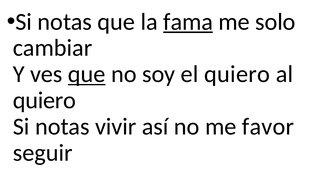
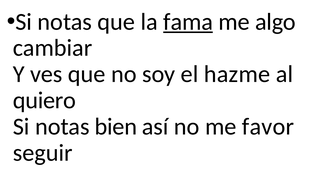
solo: solo -> algo (275, 22)
que underline: present -> none (87, 74)
el quiero: quiero -> hazme (237, 74)
vivir: vivir -> bien (116, 127)
